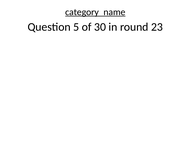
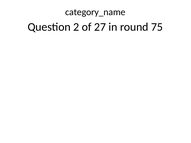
category_name underline: present -> none (95, 12)
5: 5 -> 2 (76, 27)
30: 30 -> 27 (100, 27)
23: 23 -> 75 (157, 27)
